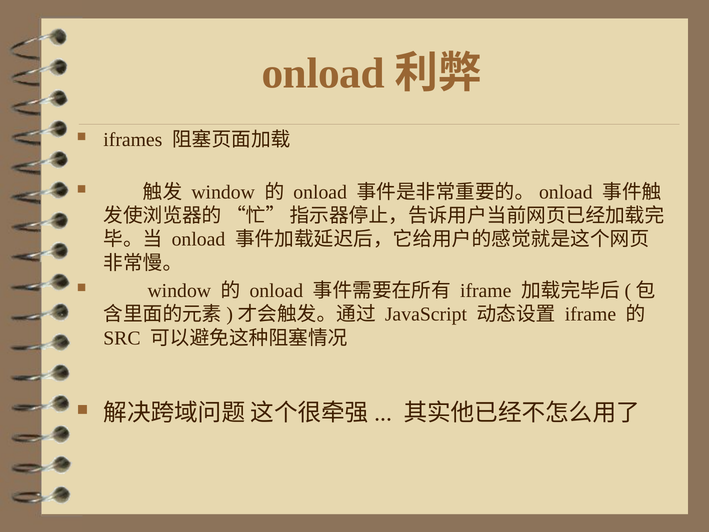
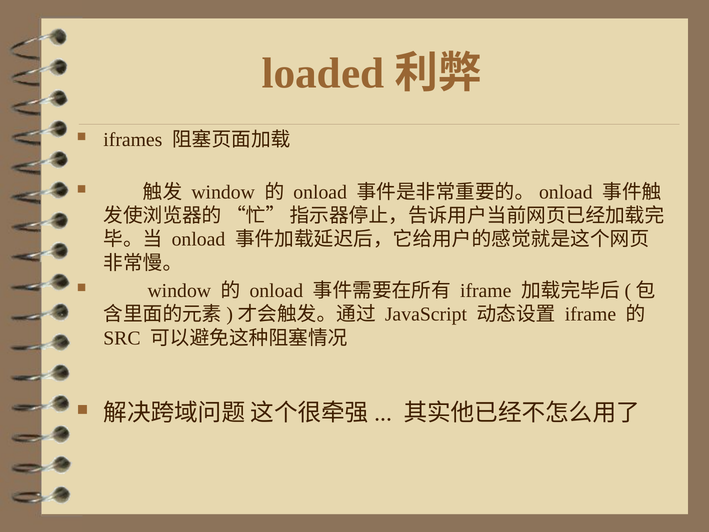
onload: onload -> loaded (323, 74)
